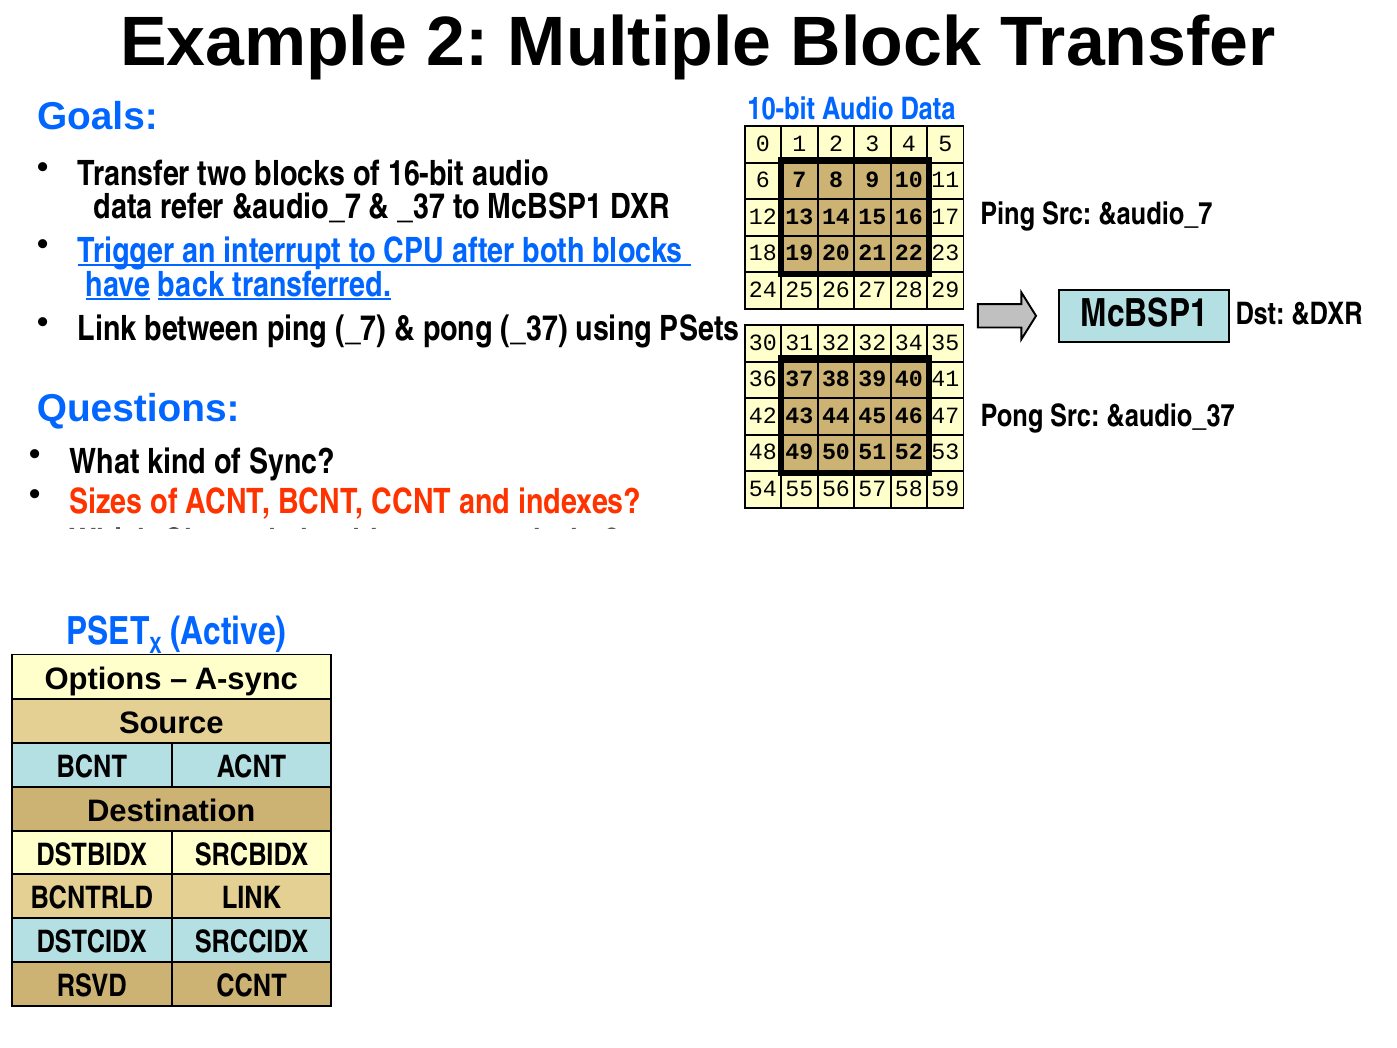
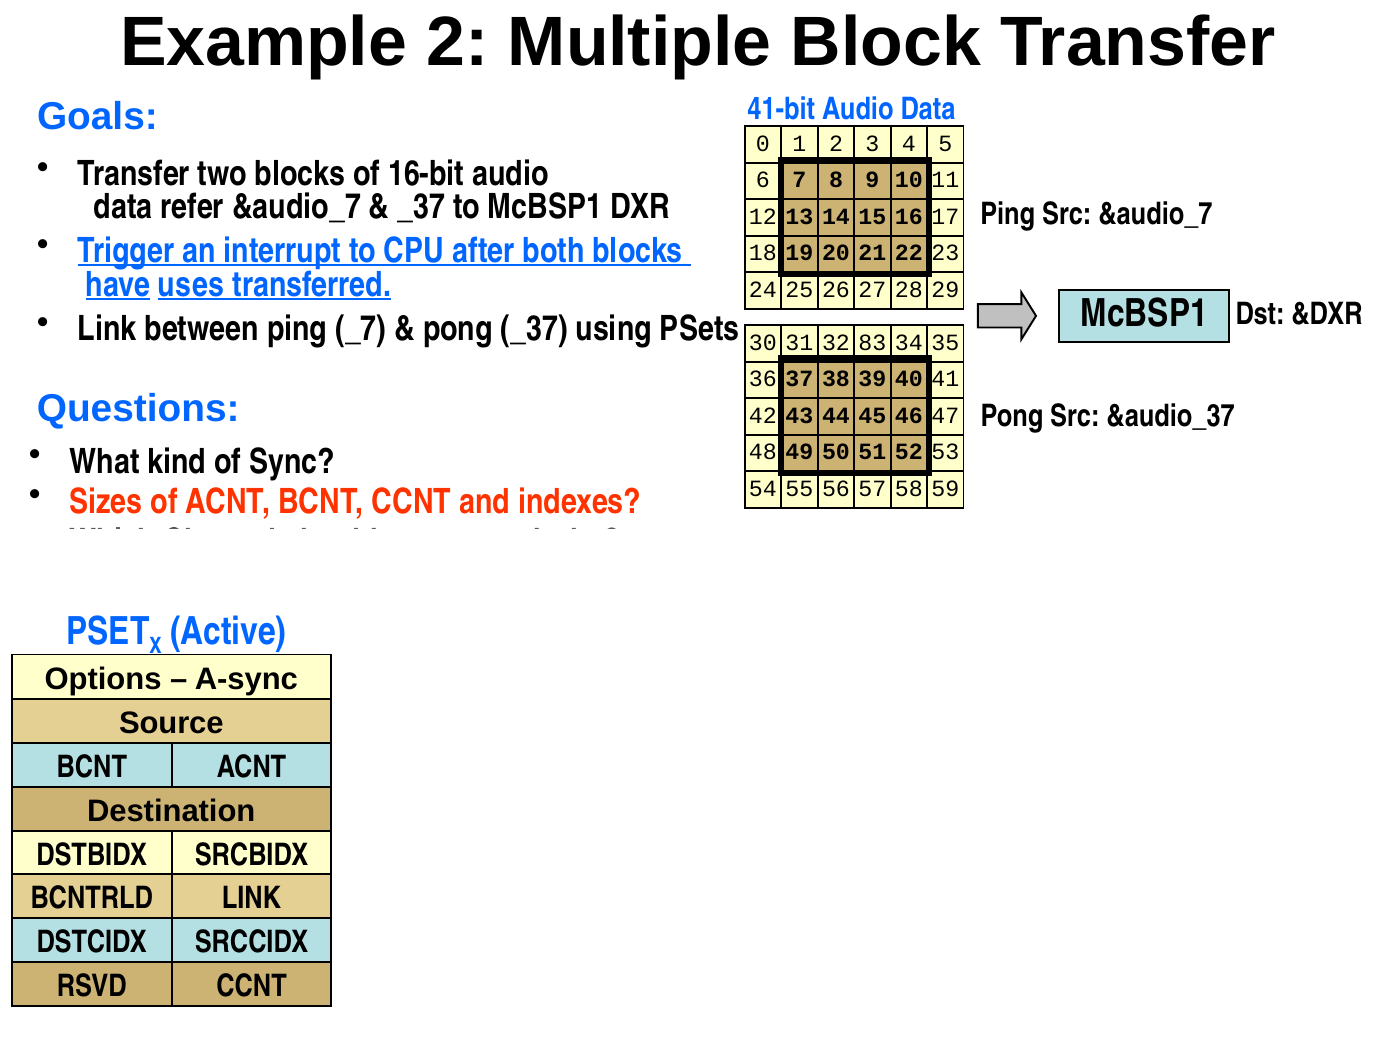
10-bit: 10-bit -> 41-bit (781, 109)
back: back -> uses (191, 285)
32 32: 32 -> 83 (872, 342)
